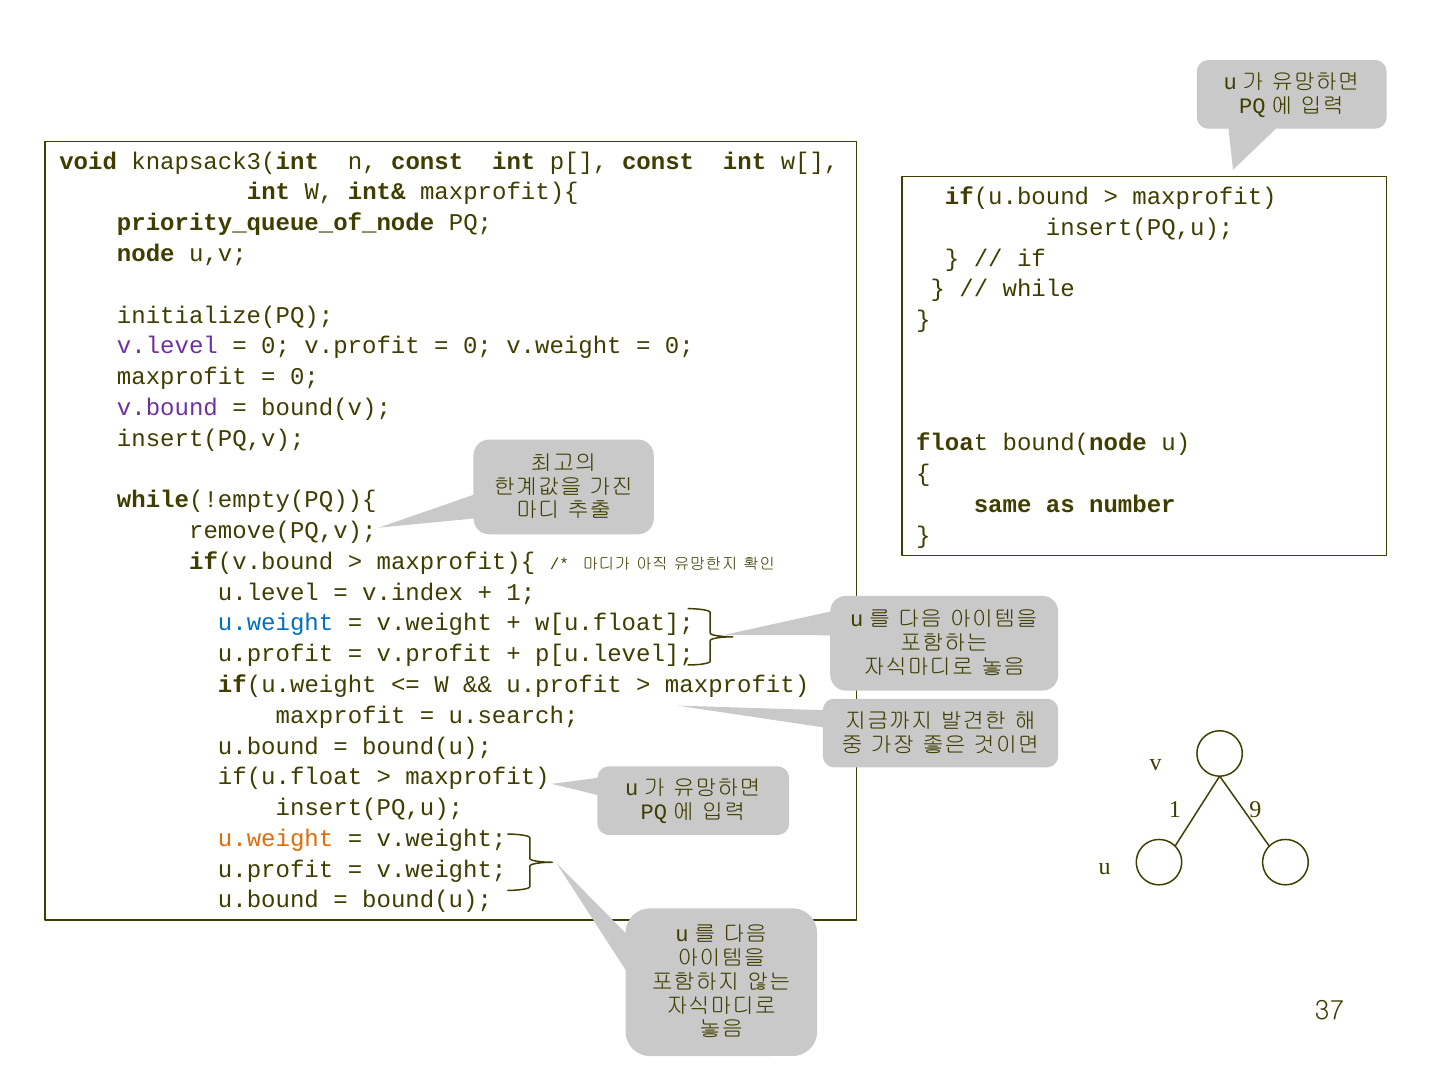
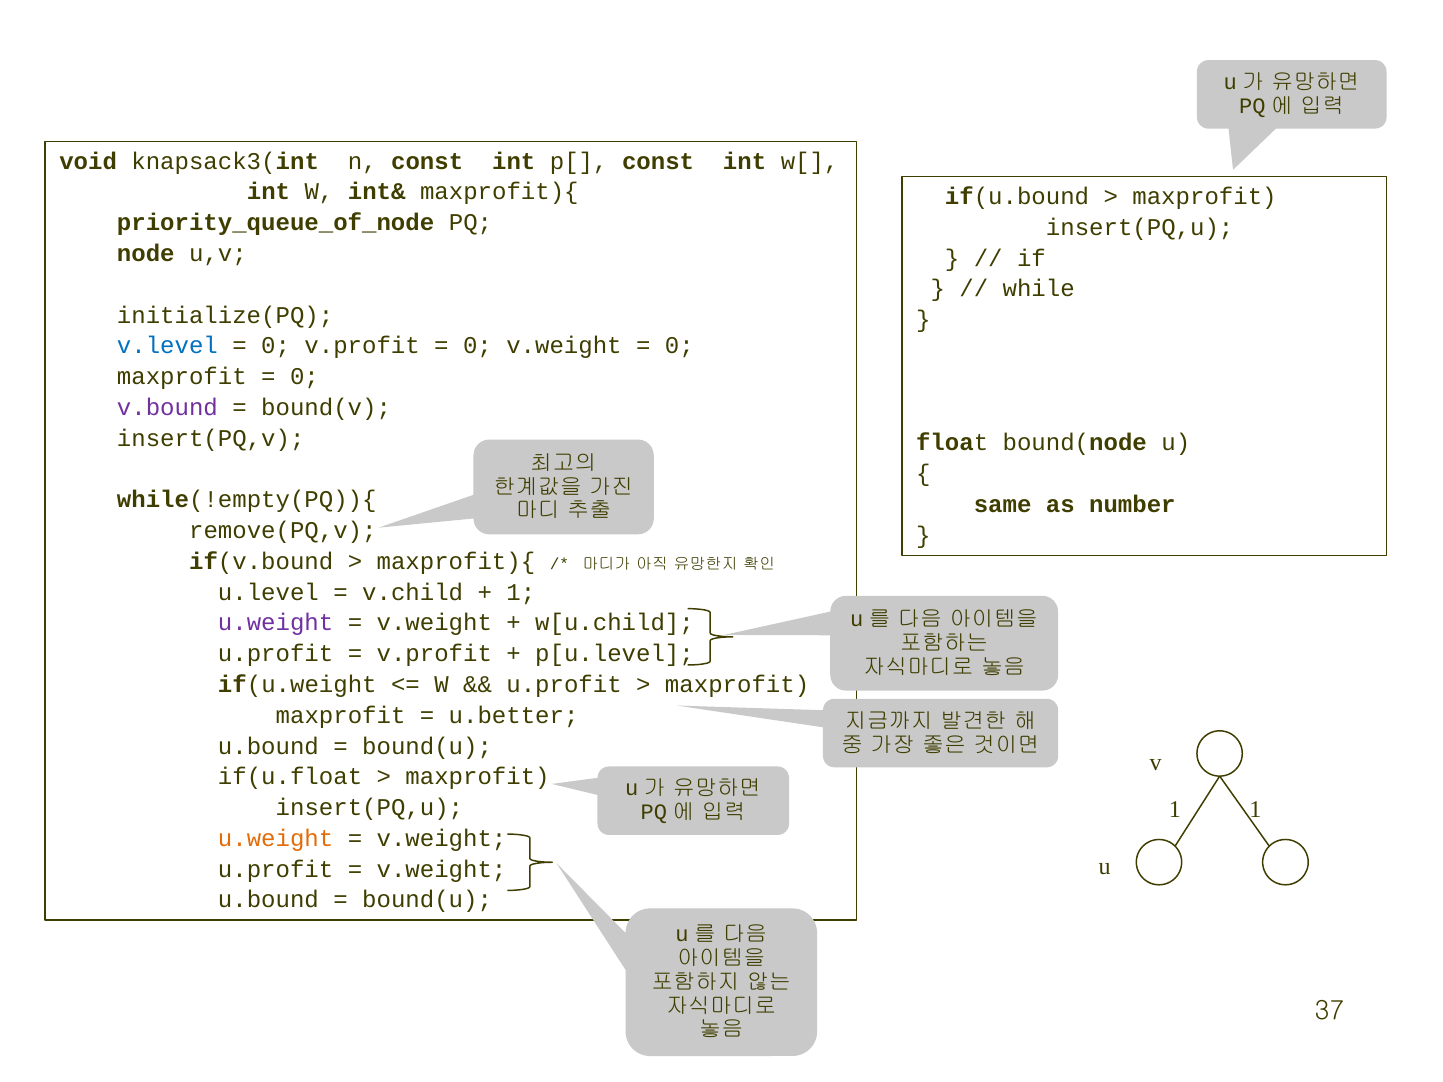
v.level colour: purple -> blue (167, 346)
v.index: v.index -> v.child (413, 592)
u.weight colour: blue -> purple (276, 623)
w[u.float: w[u.float -> w[u.child (615, 623)
u.search: u.search -> u.better (514, 716)
1 9: 9 -> 1 (1255, 810)
